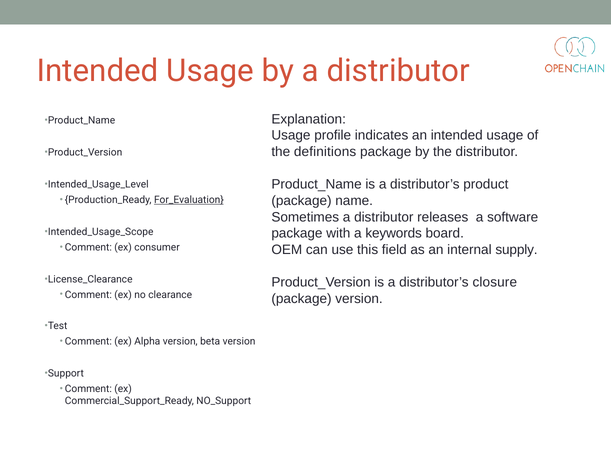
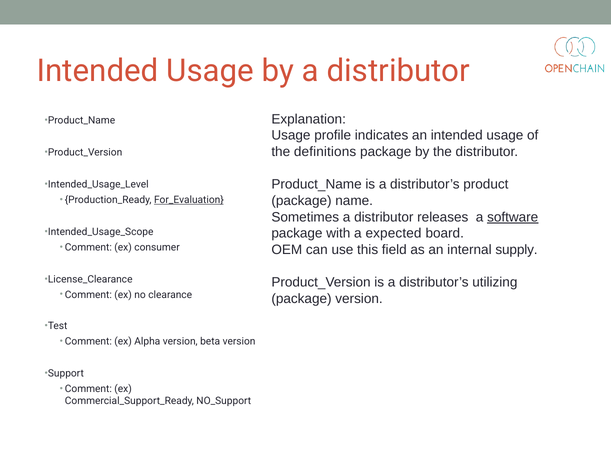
software underline: none -> present (513, 217)
keywords: keywords -> expected (394, 233)
closure: closure -> utilizing (495, 282)
